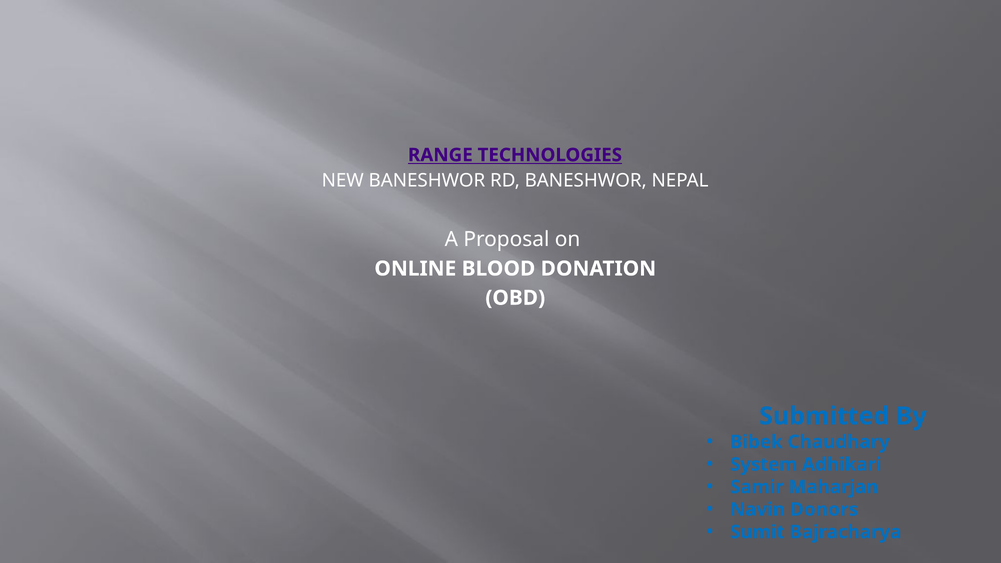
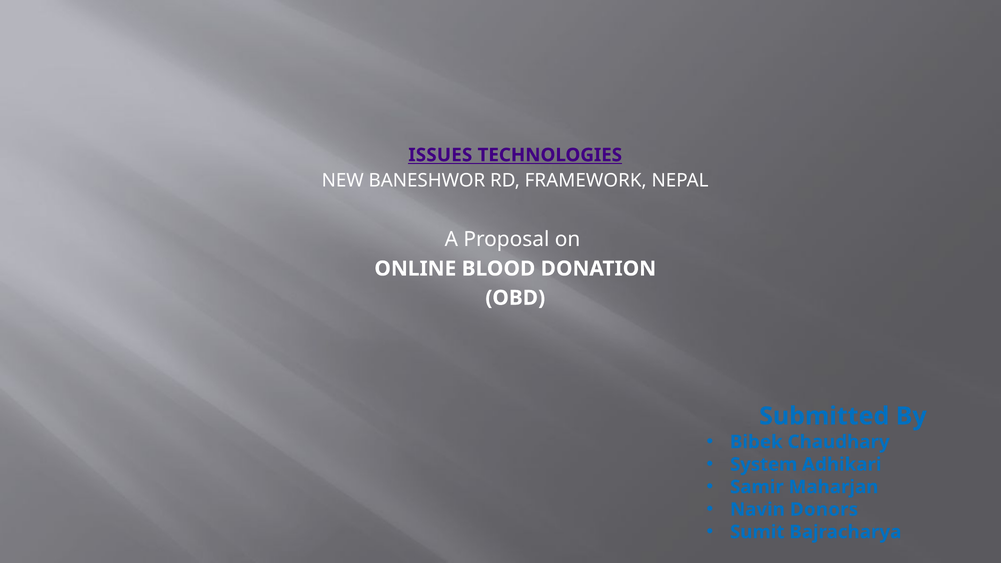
RANGE: RANGE -> ISSUES (440, 155)
RD BANESHWOR: BANESHWOR -> FRAMEWORK (586, 181)
